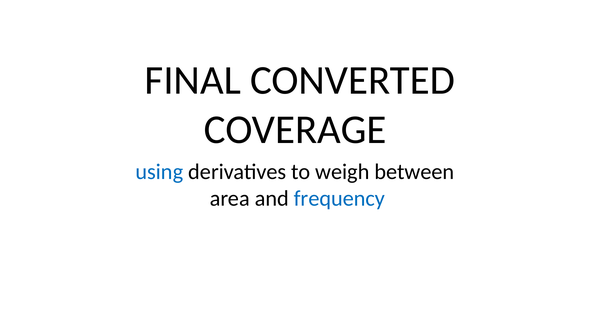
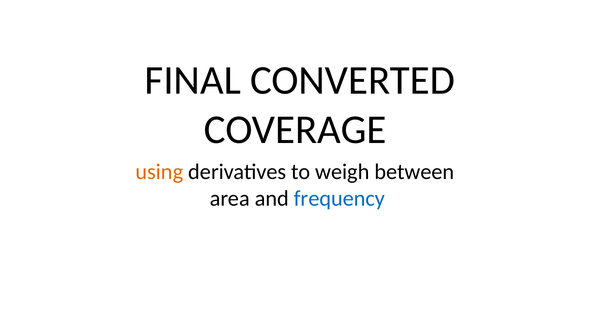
using colour: blue -> orange (159, 172)
